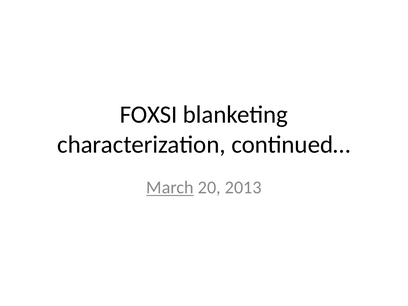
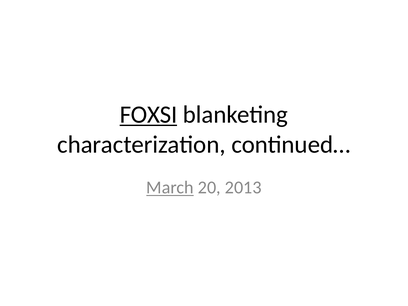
FOXSI underline: none -> present (149, 115)
